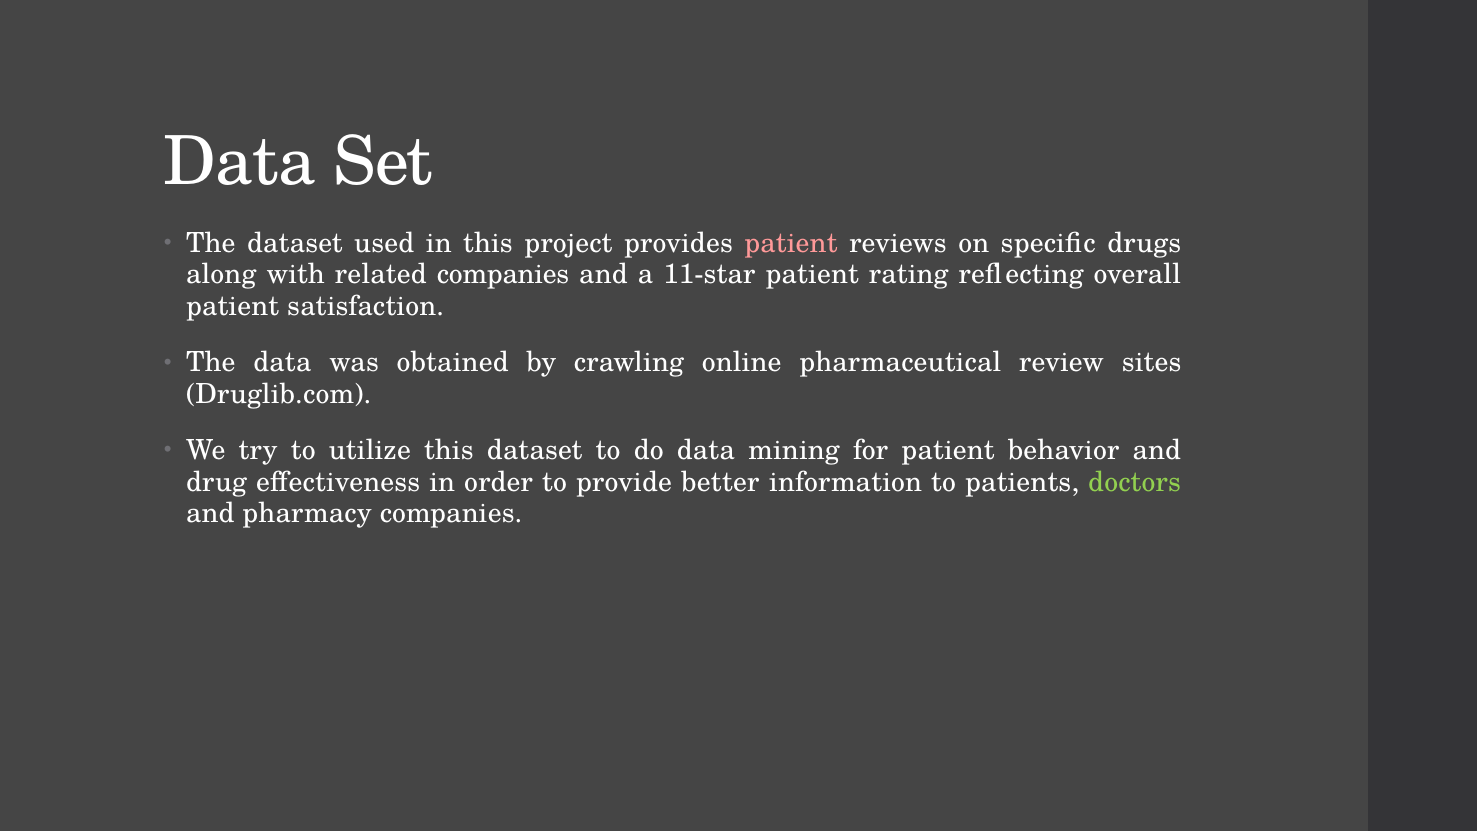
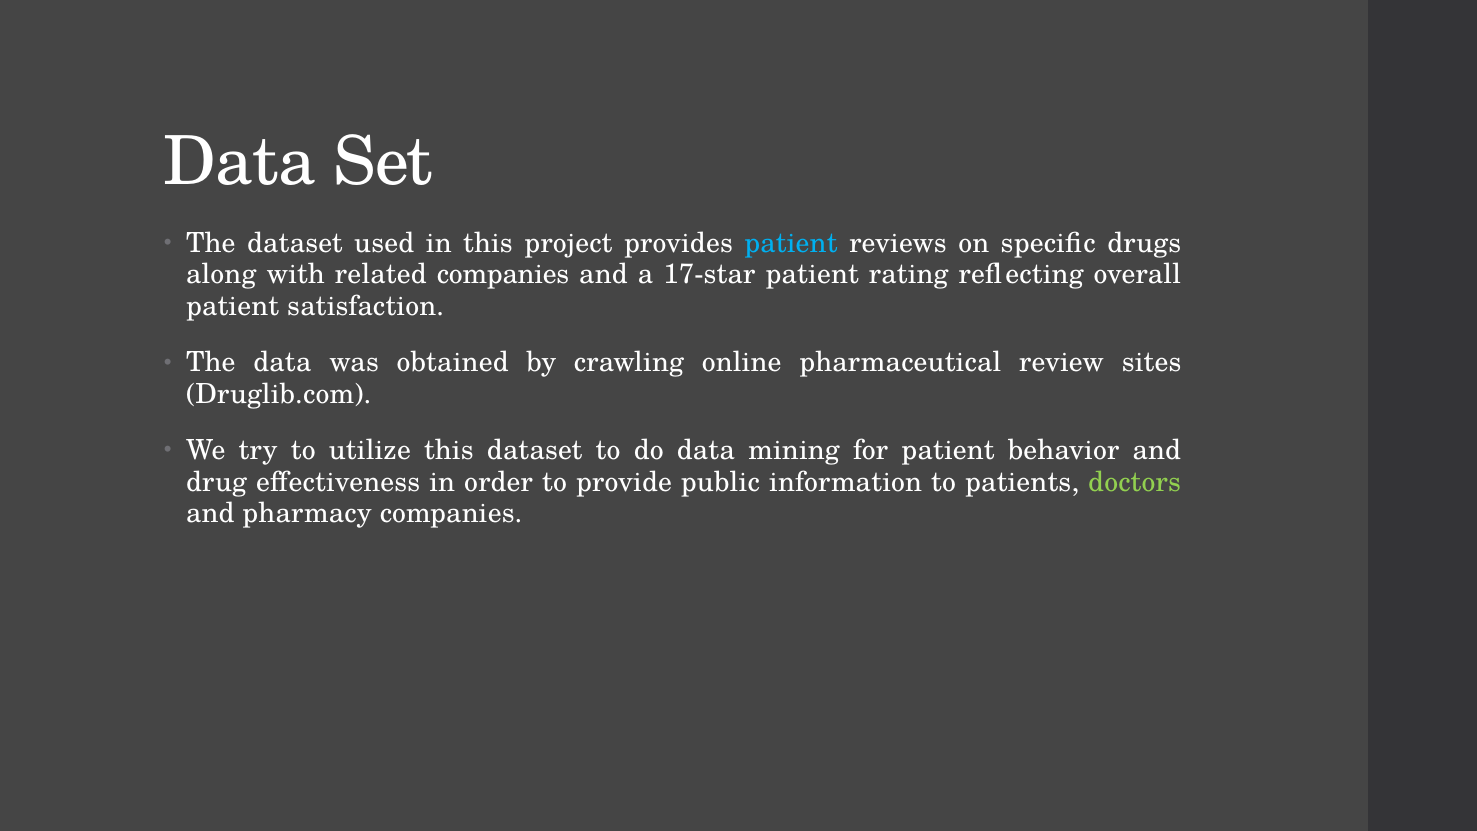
patient colour: pink -> light blue (791, 243)
11-star: 11-star -> 17-star (709, 275)
better: better -> public (720, 482)
